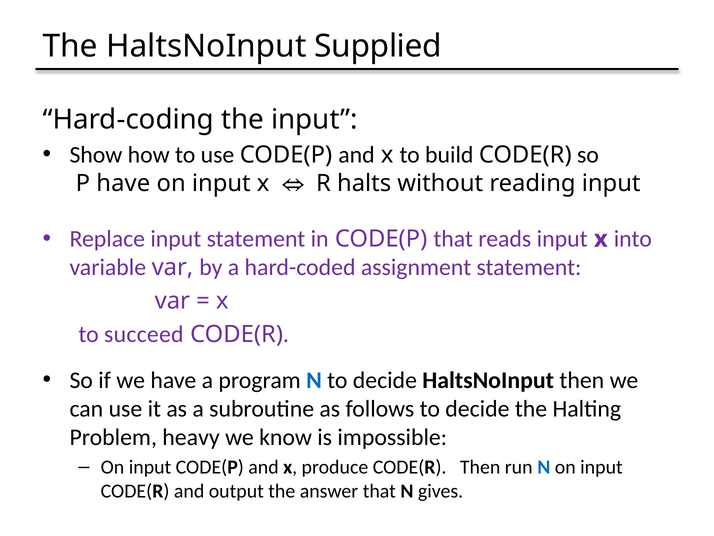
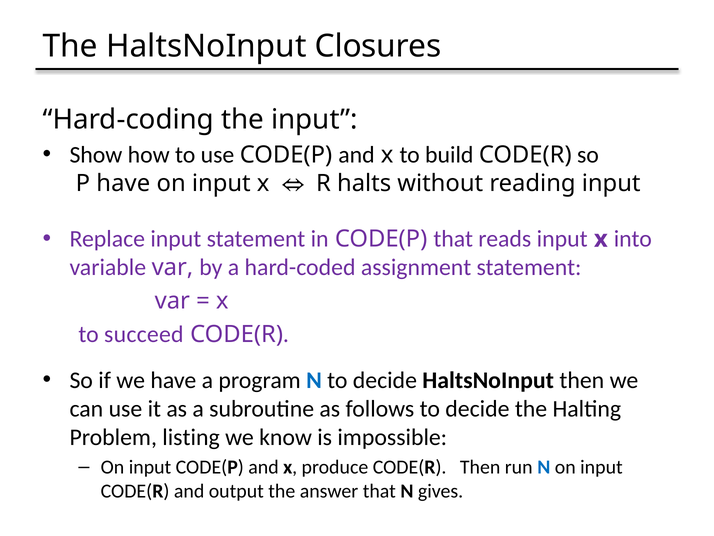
Supplied: Supplied -> Closures (378, 46)
heavy: heavy -> listing (191, 437)
